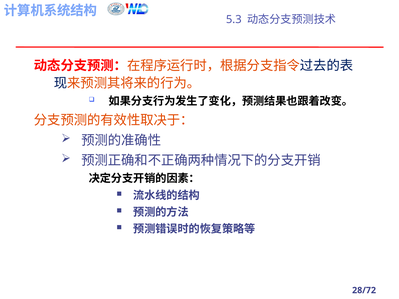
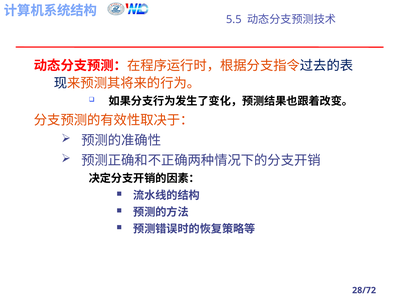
5.3: 5.3 -> 5.5 (234, 20)
